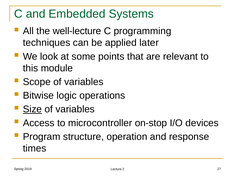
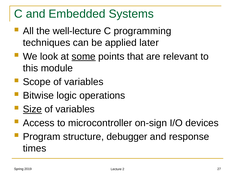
some underline: none -> present (84, 57)
on-stop: on-stop -> on-sign (151, 123)
operation: operation -> debugger (127, 137)
